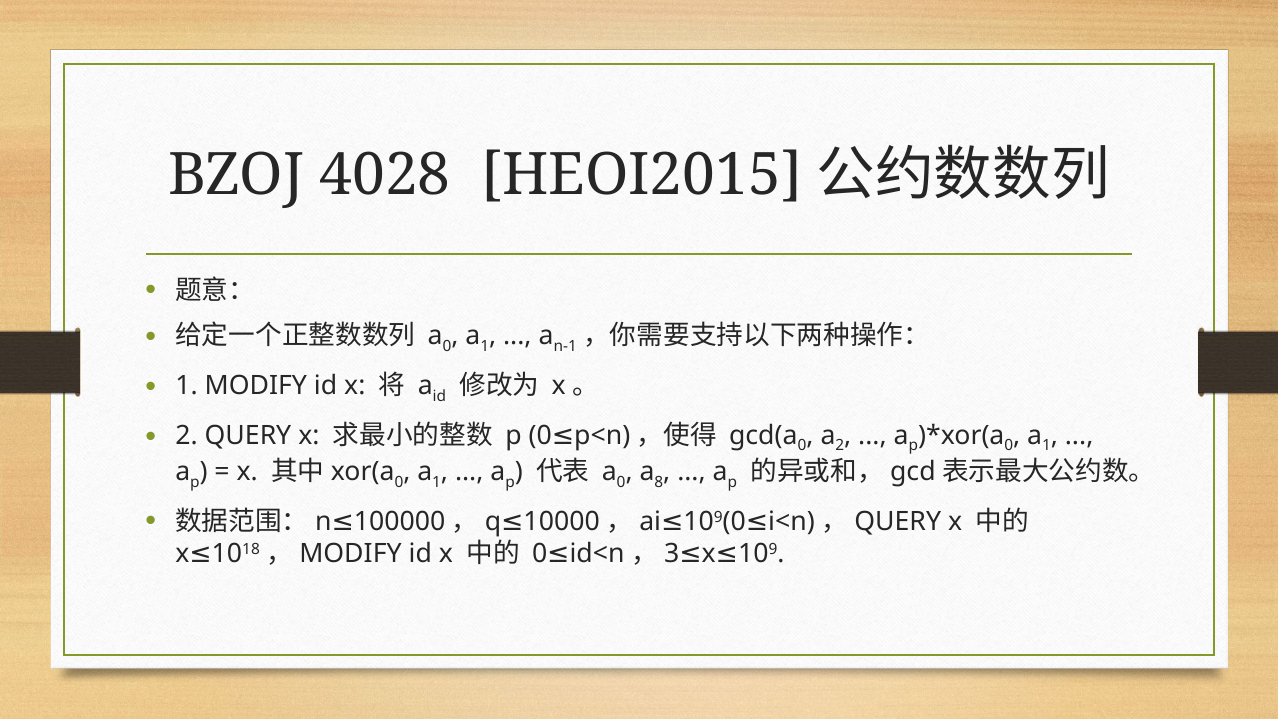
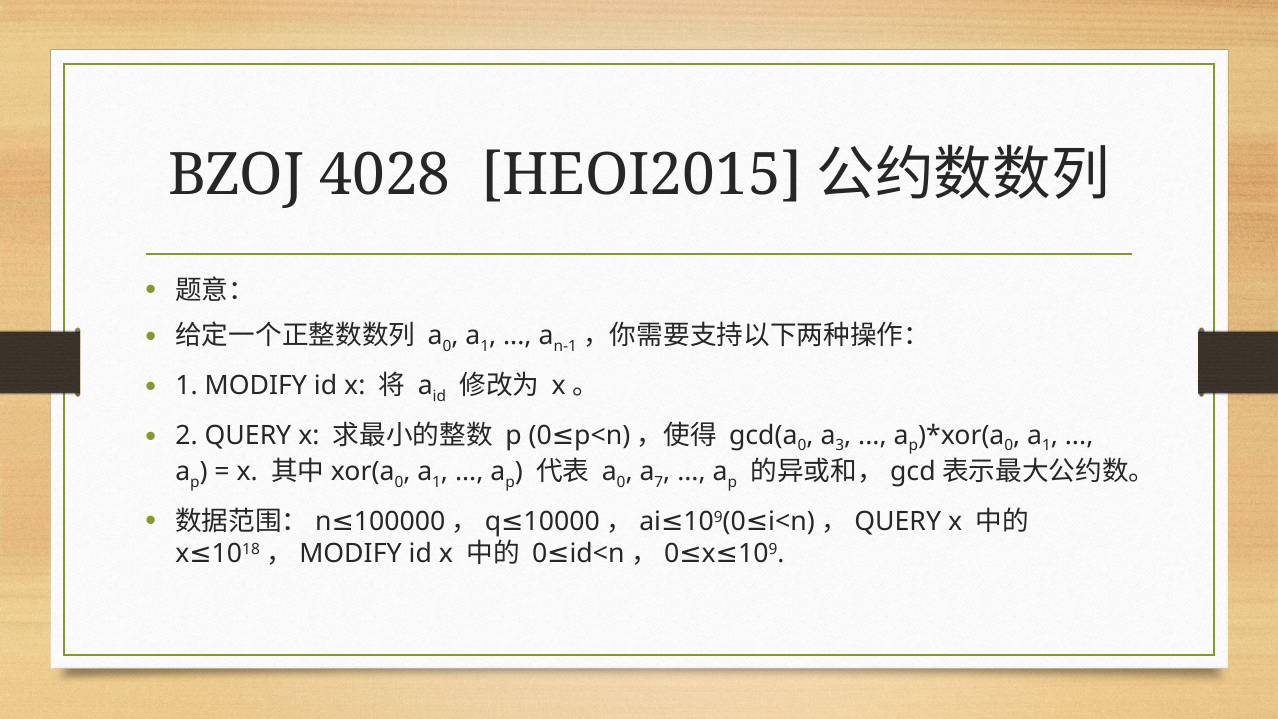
2: 2 -> 3 (840, 446)
8: 8 -> 7 (659, 482)
3: 3 -> 0 (672, 553)
